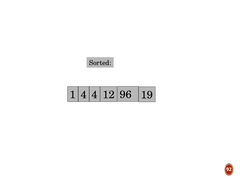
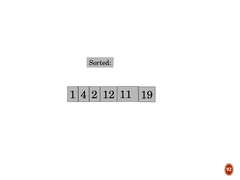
96: 96 -> 11 (126, 95)
4 4: 4 -> 2 (95, 95)
